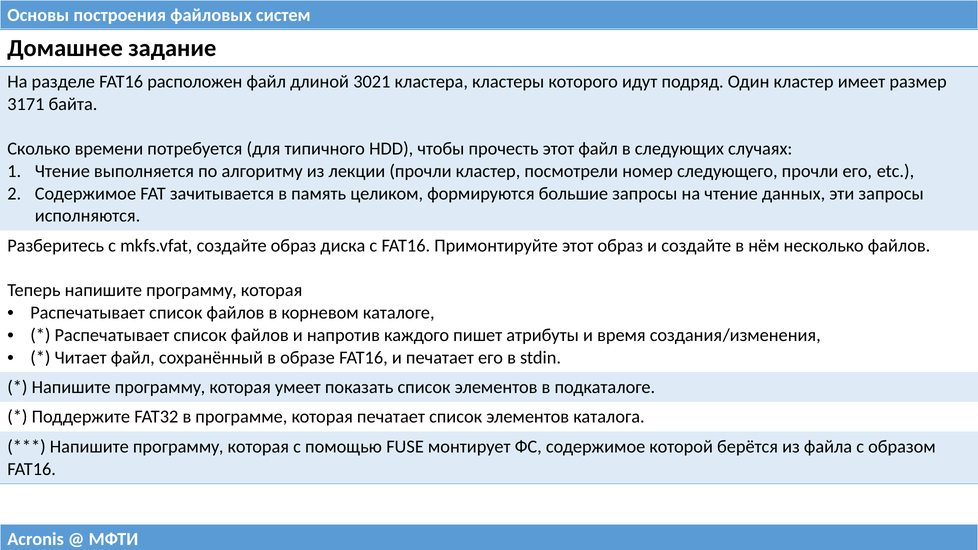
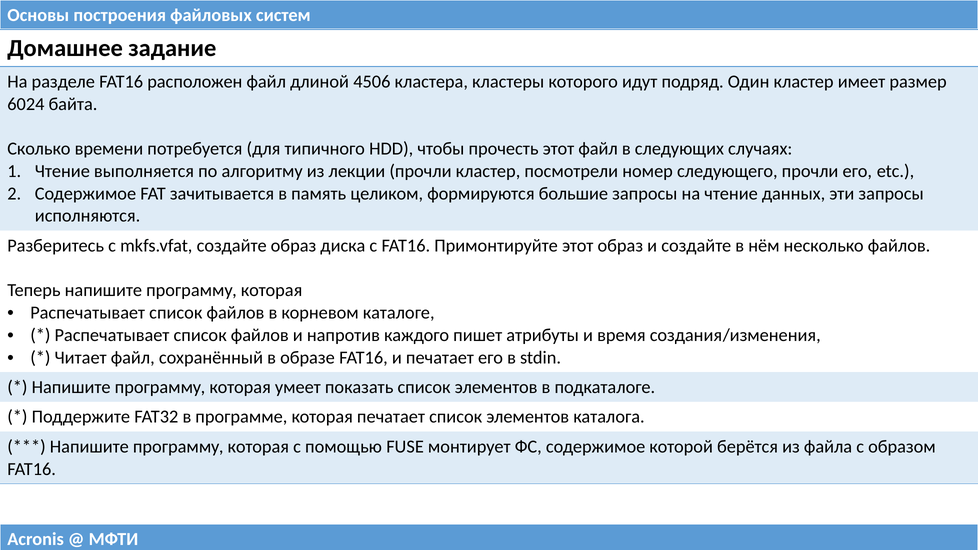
3021: 3021 -> 4506 (372, 82)
3171: 3171 -> 6024 (26, 104)
